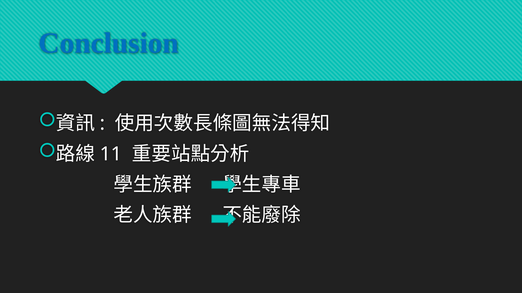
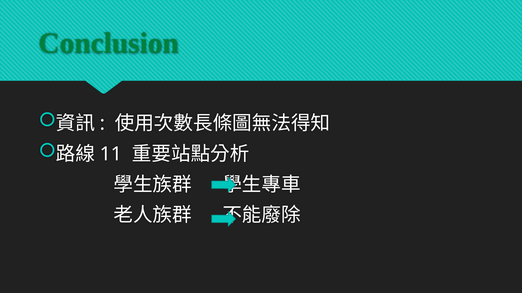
Conclusion colour: blue -> green (109, 43)
